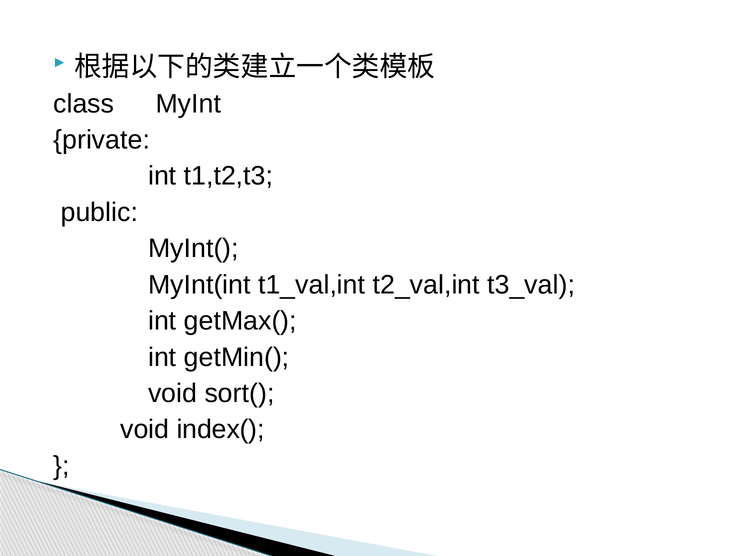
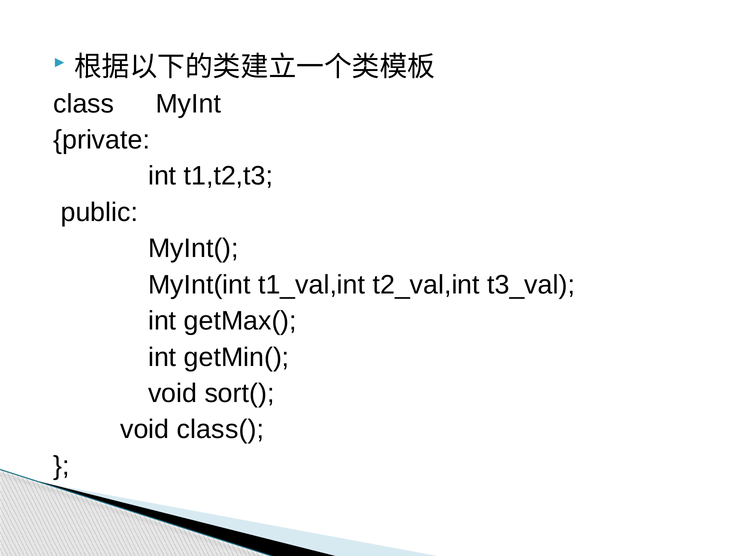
index(: index( -> class( (220, 429)
